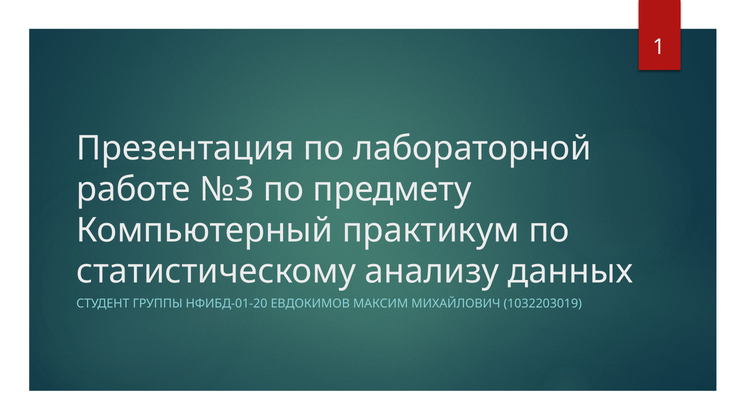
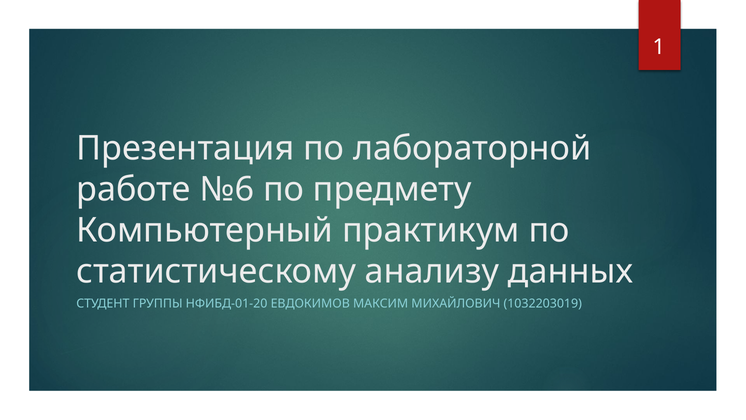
№3: №3 -> №6 (227, 189)
